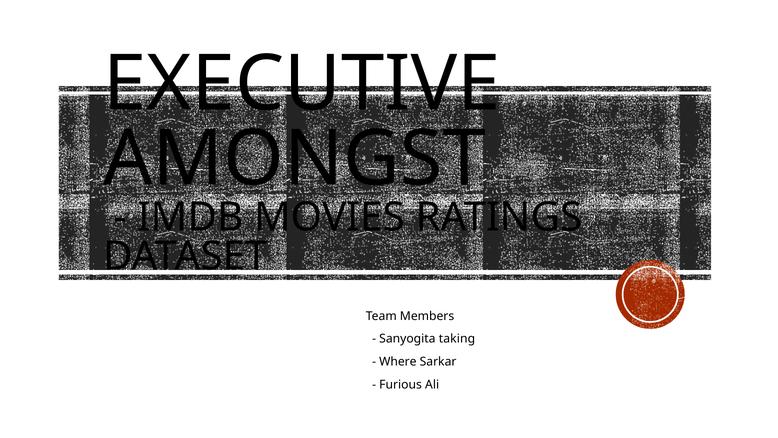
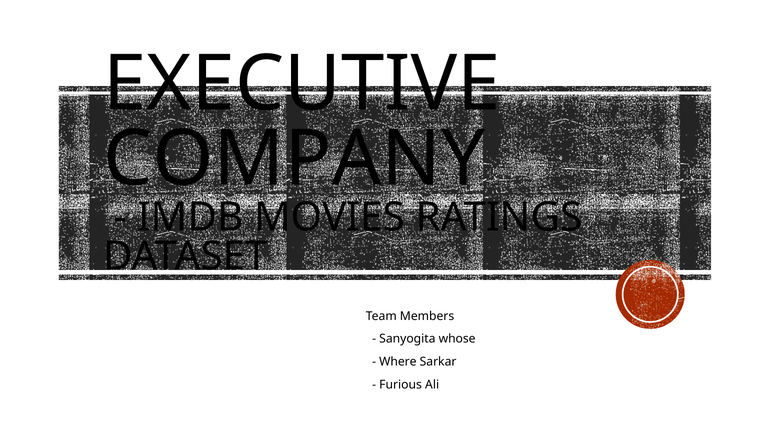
AMONGST: AMONGST -> COMPANY (294, 159)
taking: taking -> whose (457, 339)
